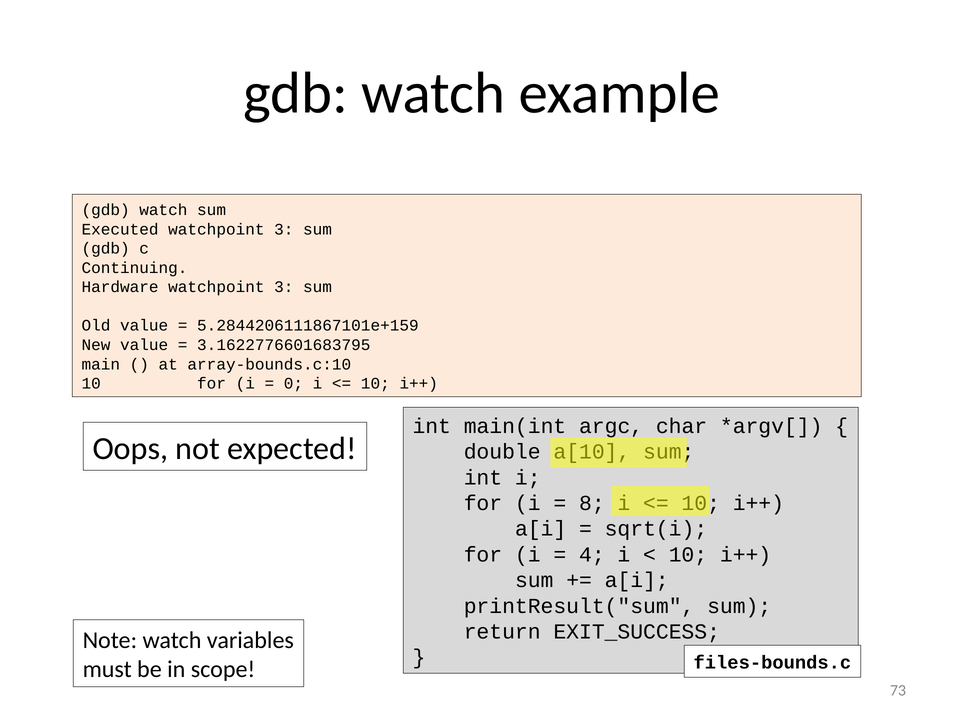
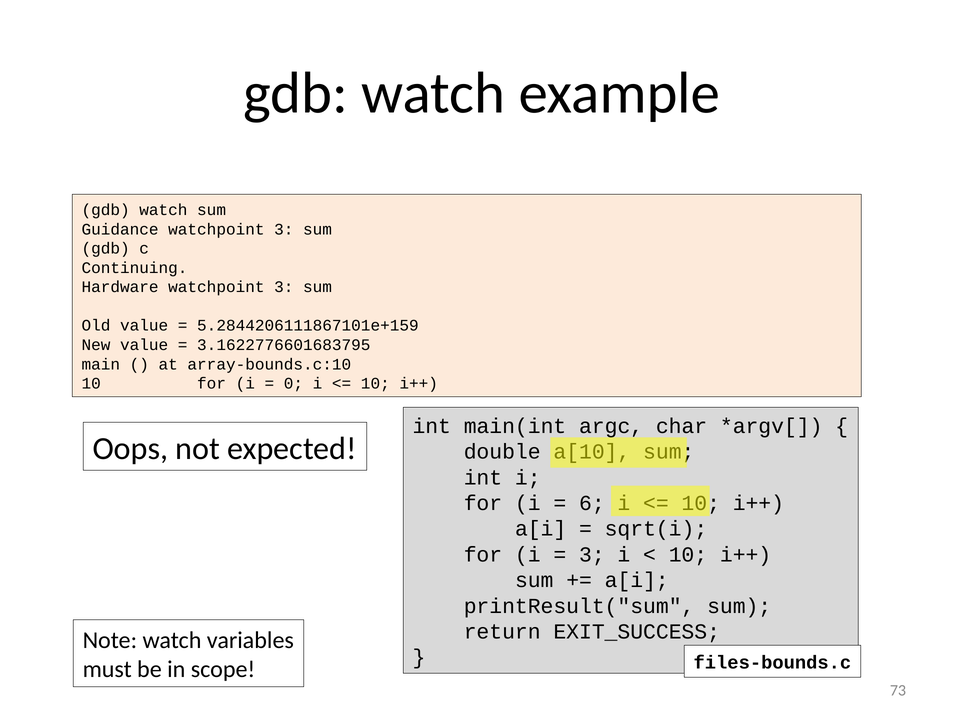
Executed: Executed -> Guidance (120, 229)
8: 8 -> 6 (592, 503)
4: 4 -> 3 (592, 555)
